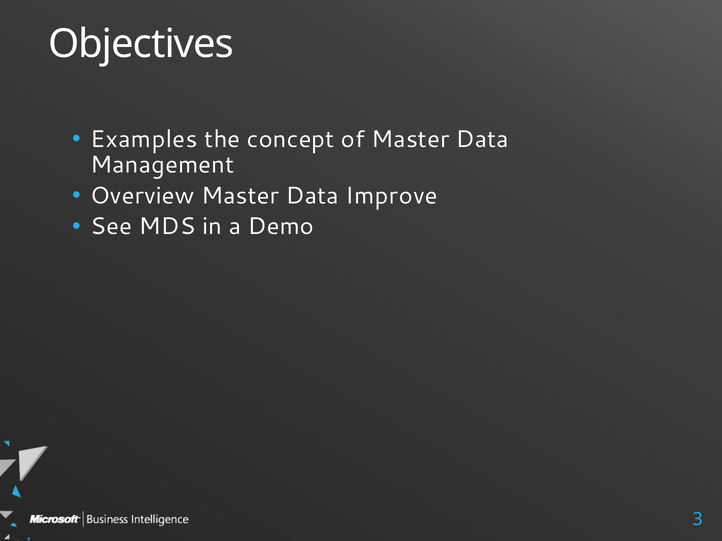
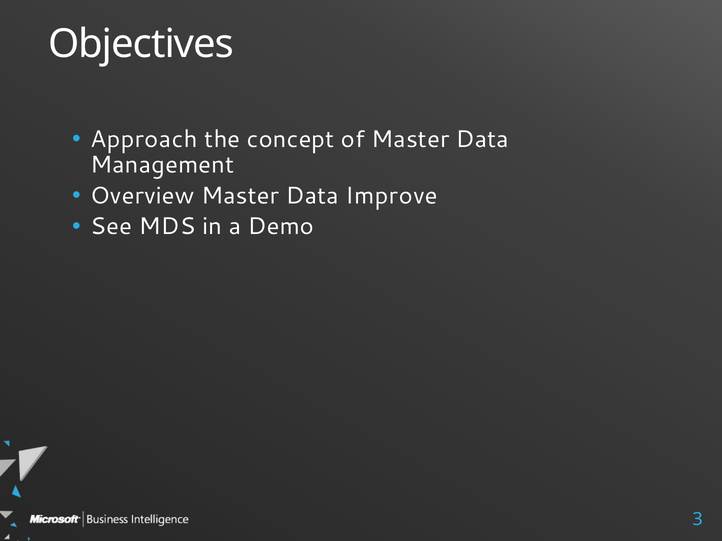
Examples: Examples -> Approach (144, 139)
